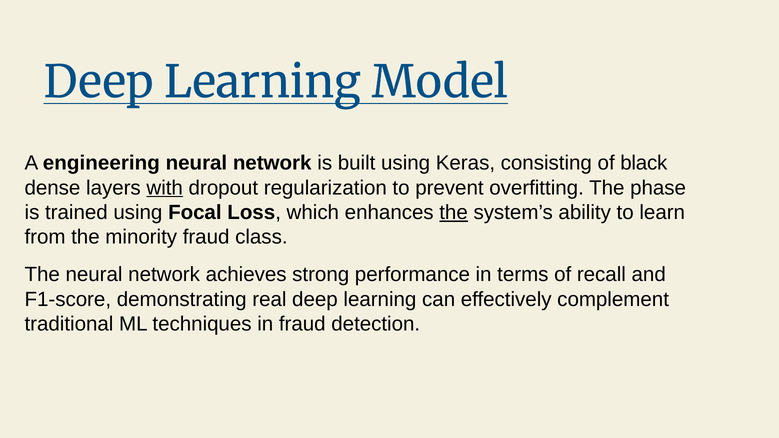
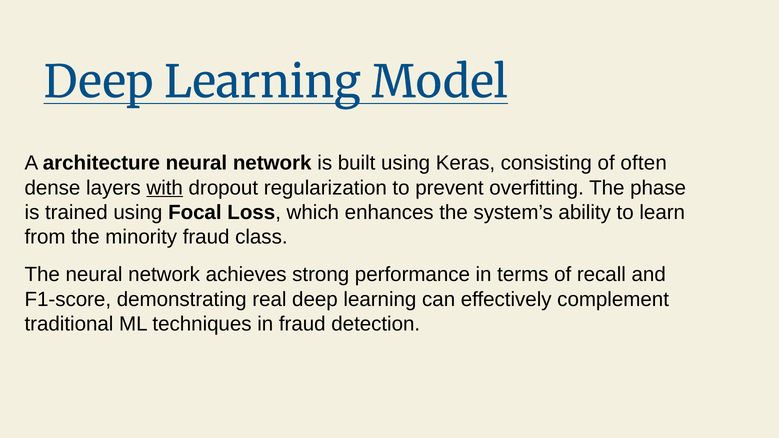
engineering: engineering -> architecture (101, 163)
black: black -> often (644, 163)
the underline: present -> none (454, 212)
